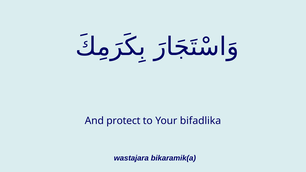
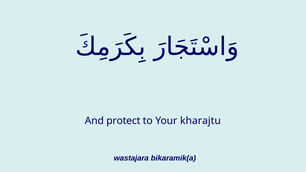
bifadlika: bifadlika -> kharajtu (200, 121)
